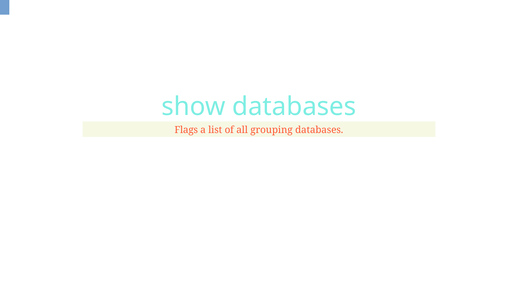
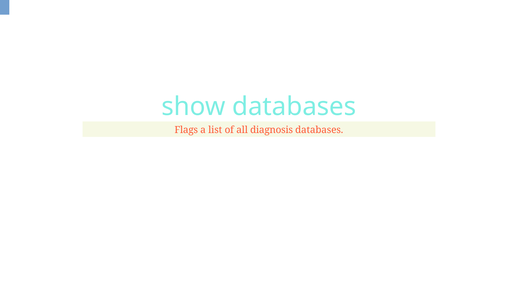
grouping: grouping -> diagnosis (272, 130)
